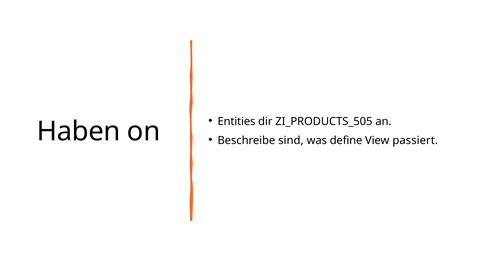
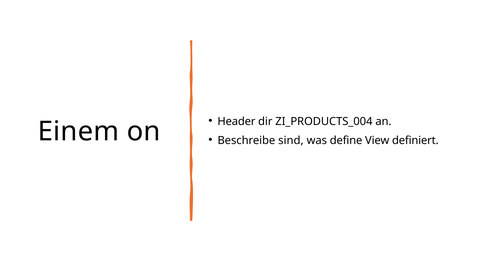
Entities: Entities -> Header (236, 122)
ZI_PRODUCTS_505: ZI_PRODUCTS_505 -> ZI_PRODUCTS_004 (324, 122)
Haben: Haben -> Einem (78, 131)
passiert: passiert -> definiert (415, 140)
